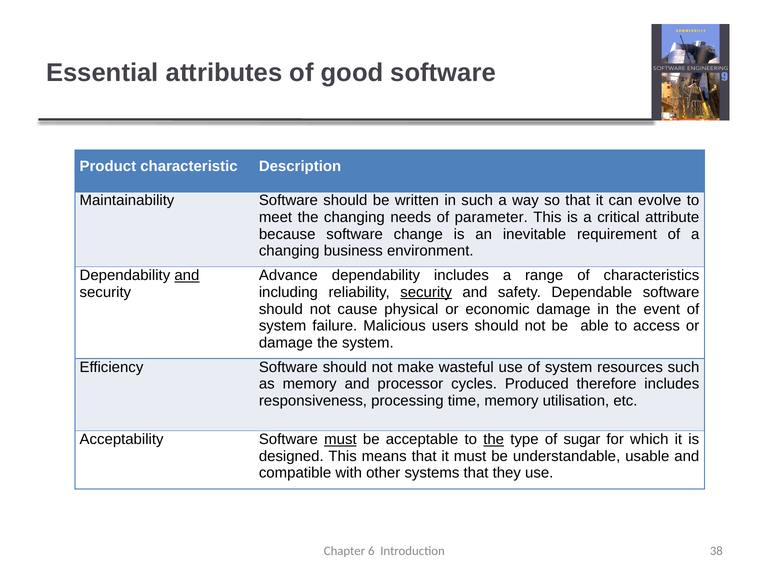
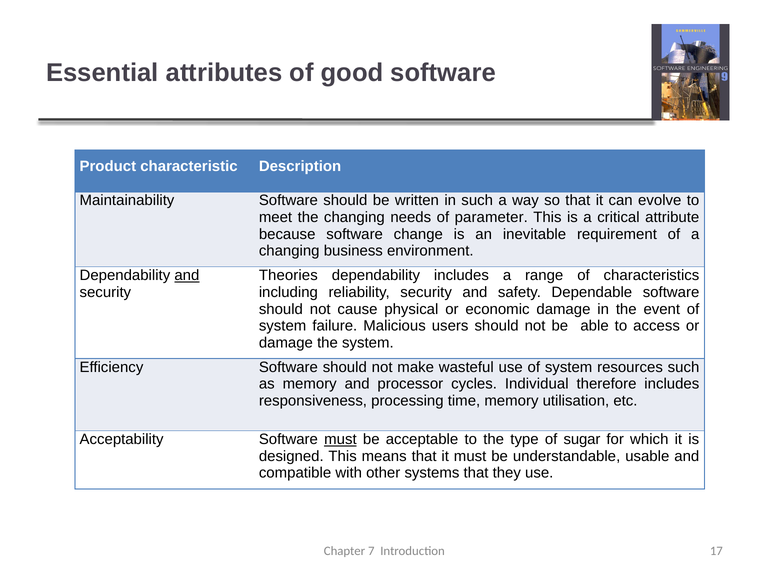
Advance: Advance -> Theories (288, 275)
security underline: present -> none (426, 292)
Produced: Produced -> Individual (537, 384)
the underline: present -> none (494, 439)
6: 6 -> 7 (371, 551)
38: 38 -> 17 (716, 551)
